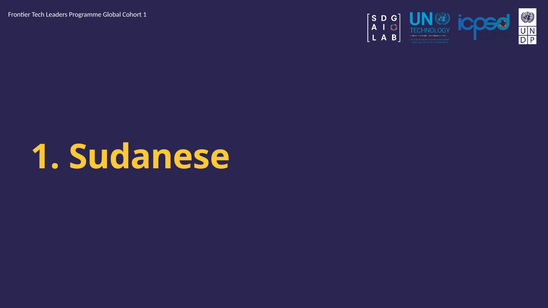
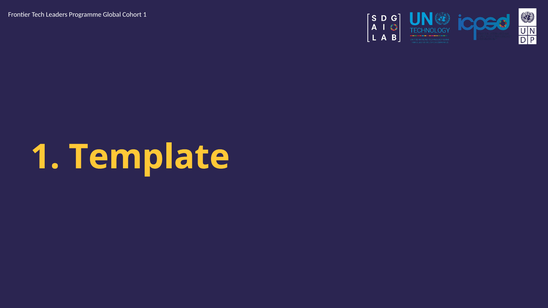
Sudanese: Sudanese -> Template (149, 157)
